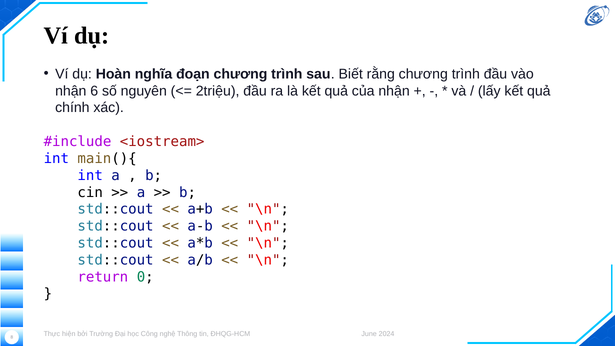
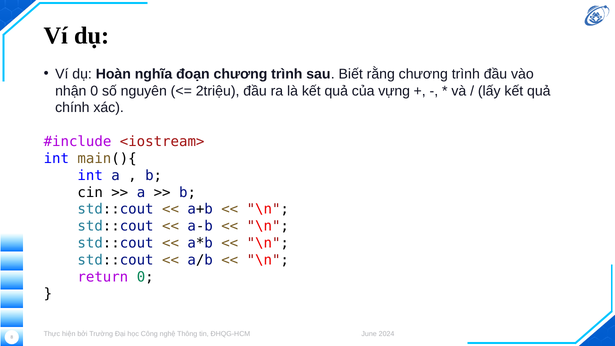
nhận 6: 6 -> 0 (94, 91)
của nhận: nhận -> vựng (394, 91)
